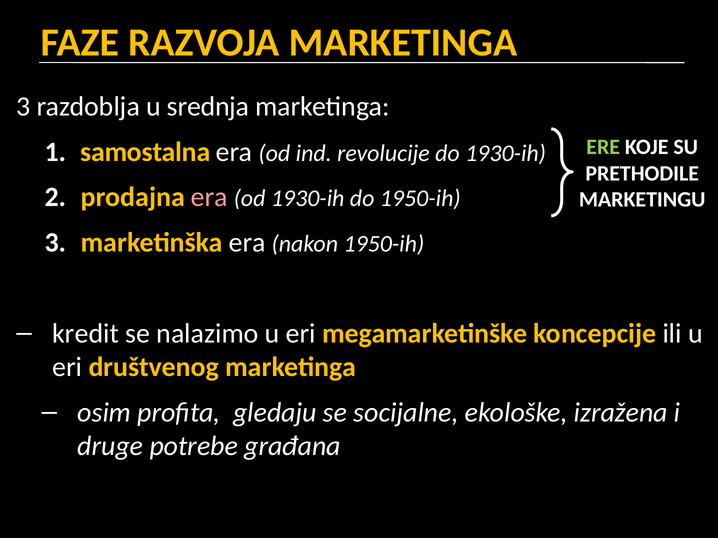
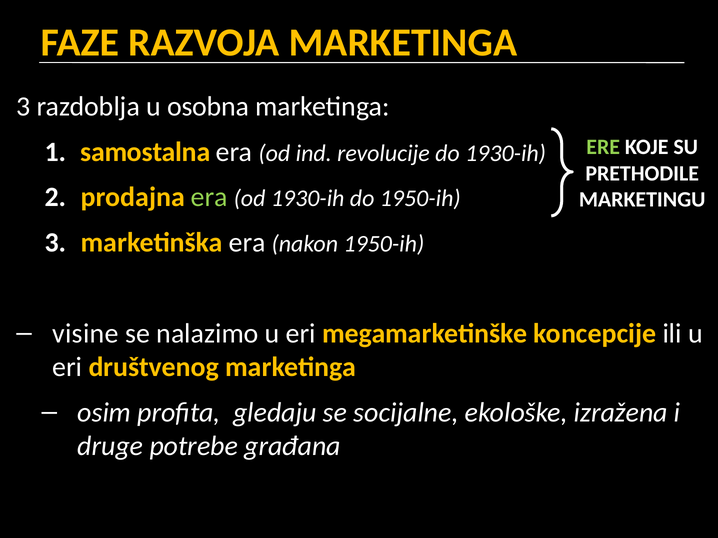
srednja: srednja -> osobna (208, 106)
era colour: pink -> light green (209, 197)
kredit: kredit -> visine (86, 334)
